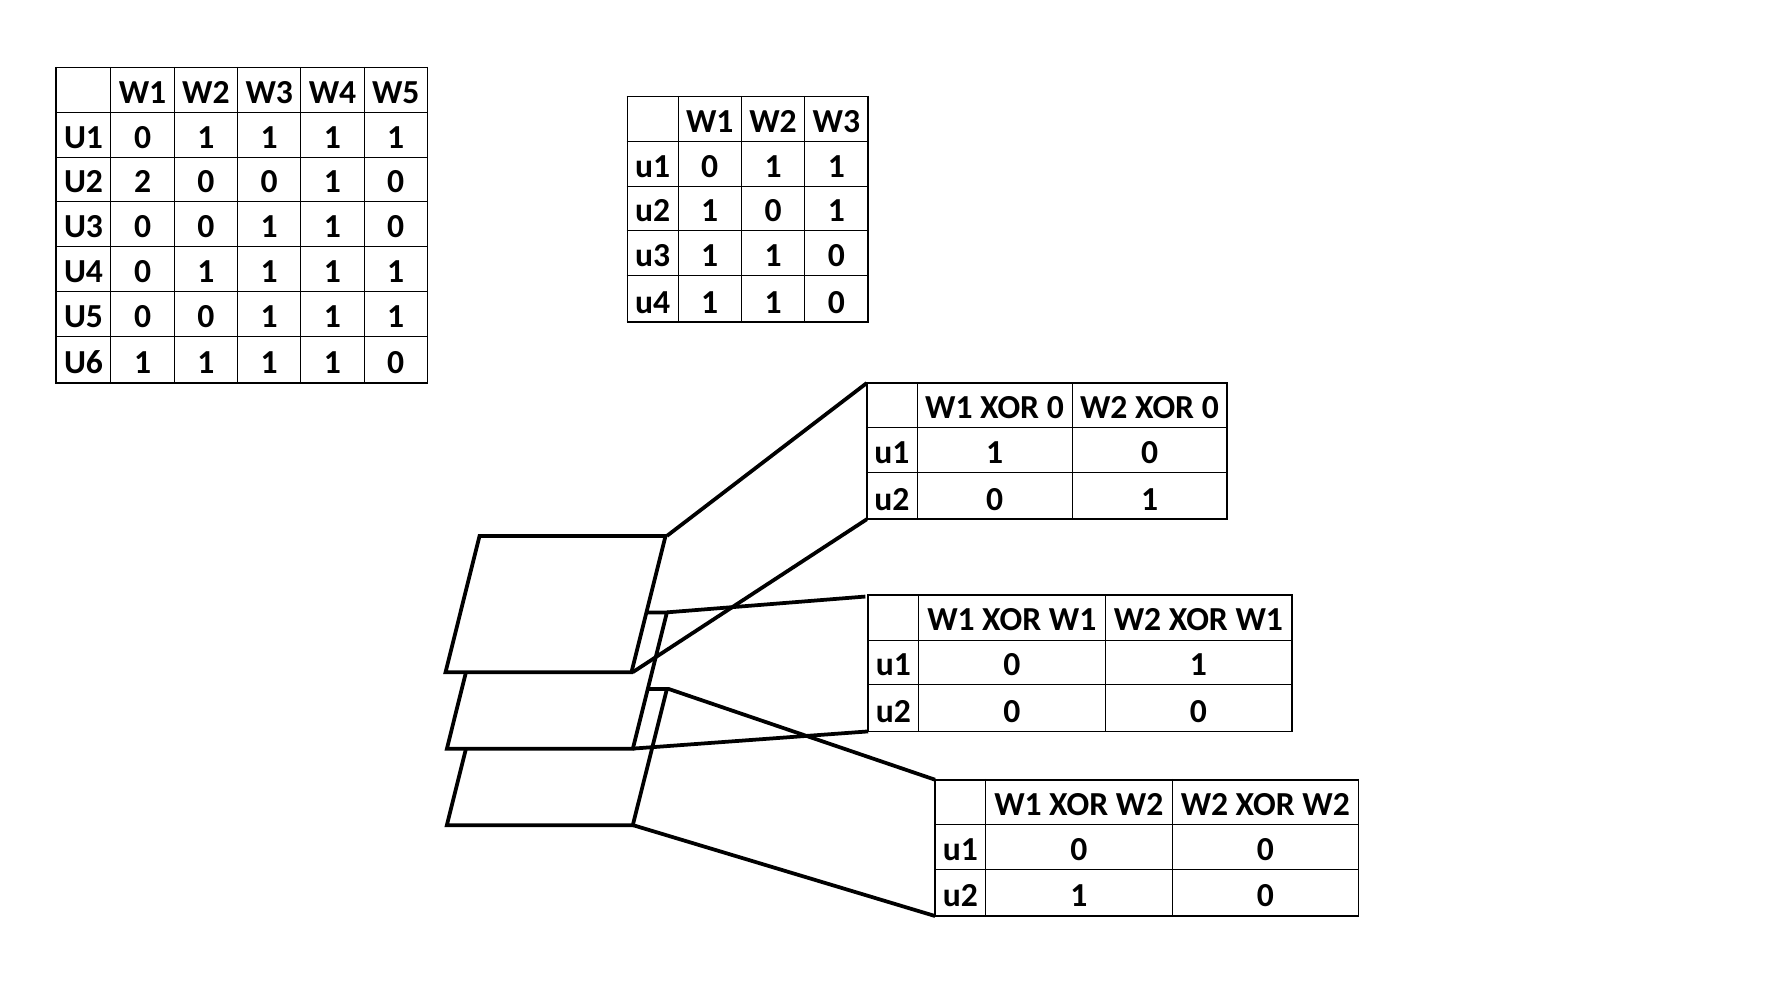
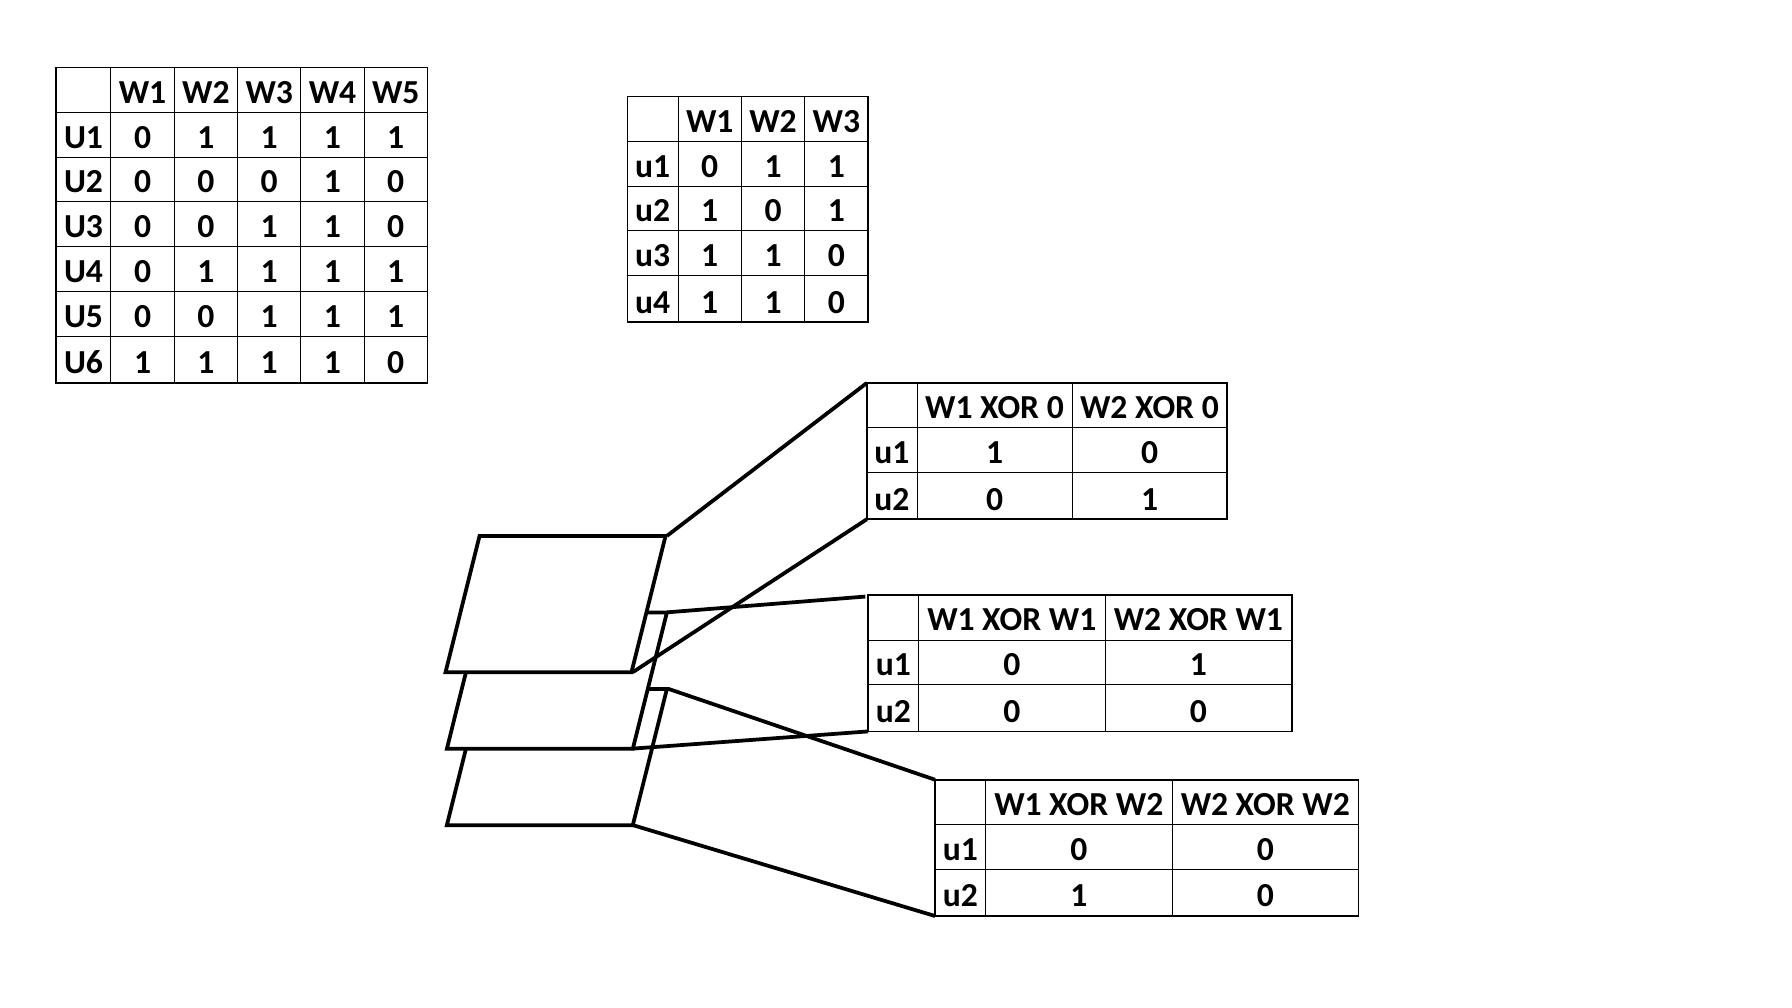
2: 2 -> 0 (143, 182)
